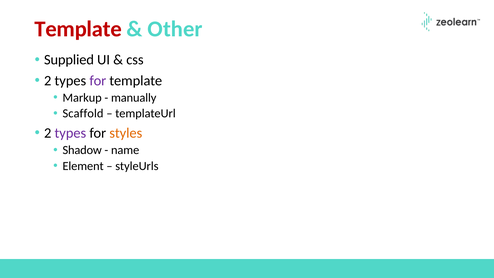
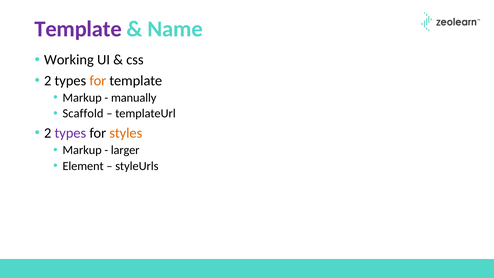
Template colour: red -> purple (78, 29)
Other: Other -> Name (175, 29)
Supplied: Supplied -> Working (69, 60)
for colour: purple -> orange (98, 81)
Shadow: Shadow -> Markup (82, 150)
name: name -> larger (125, 150)
